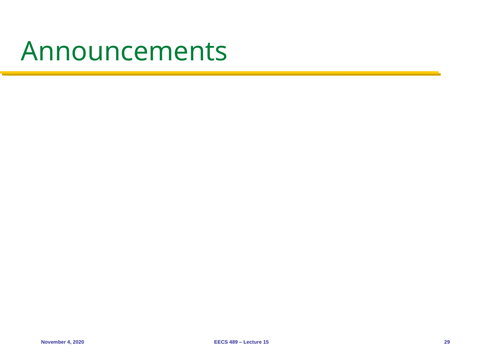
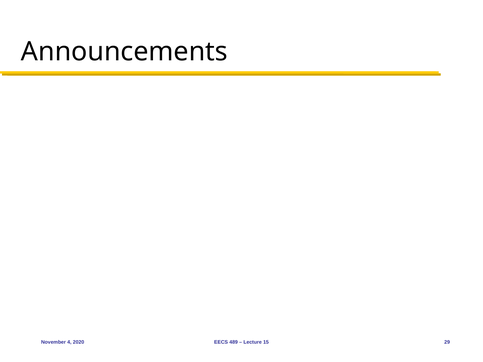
Announcements colour: green -> black (124, 52)
